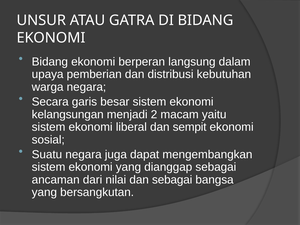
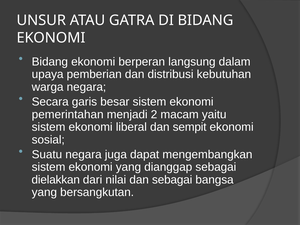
kelangsungan: kelangsungan -> pemerintahan (68, 114)
ancaman: ancaman -> dielakkan (56, 180)
